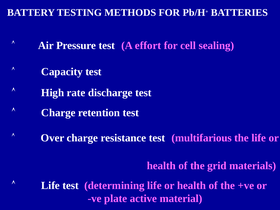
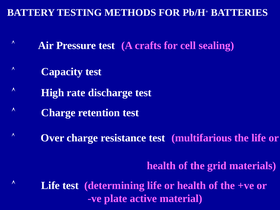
effort: effort -> crafts (148, 45)
